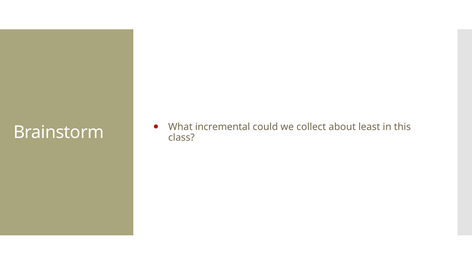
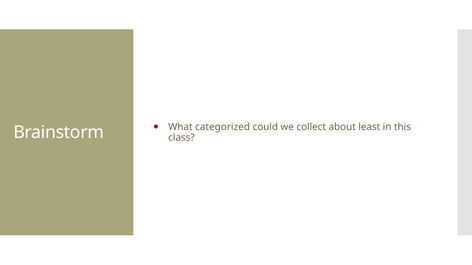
incremental: incremental -> categorized (223, 127)
